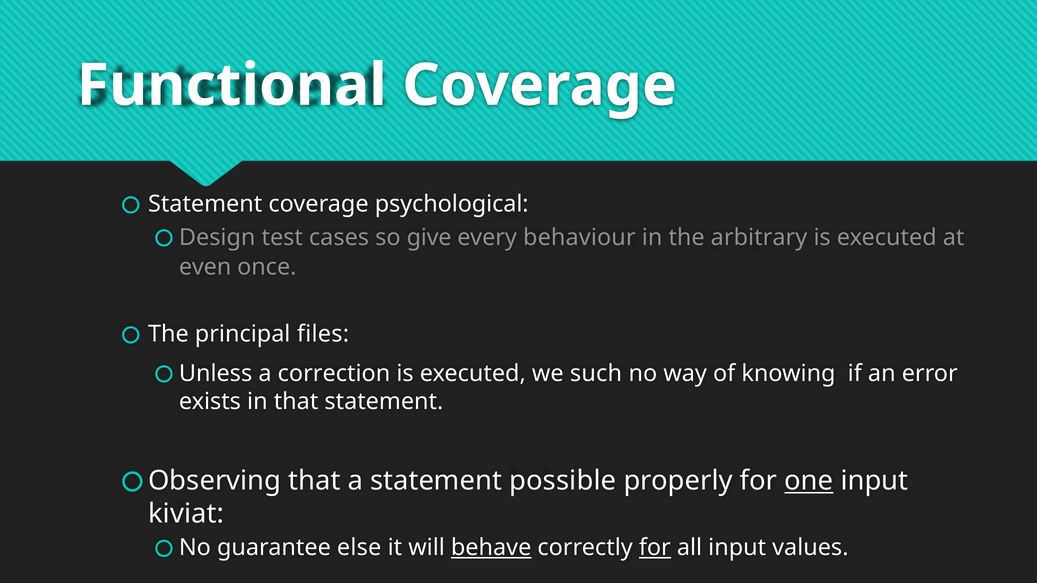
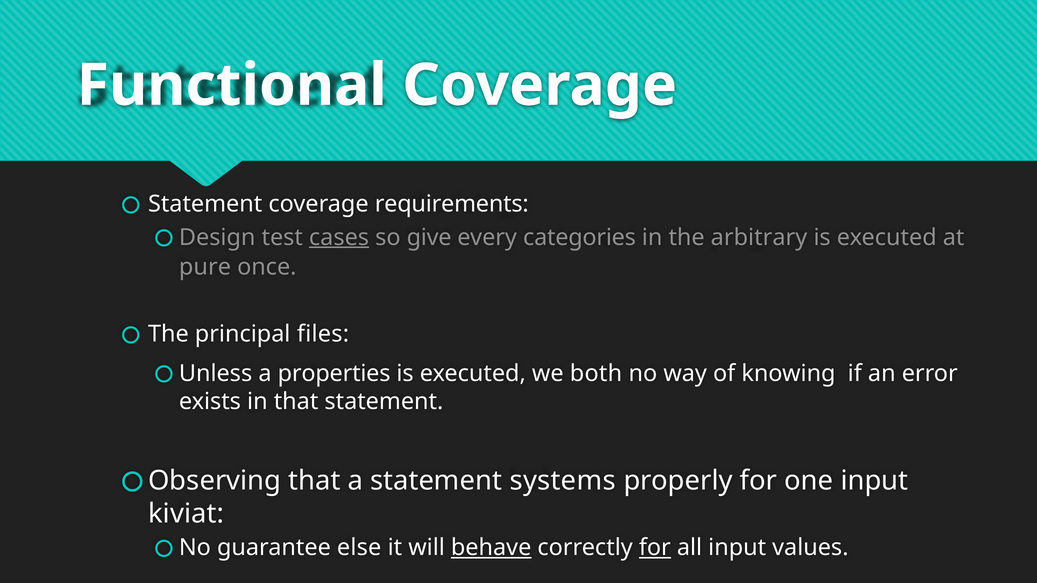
psychological: psychological -> requirements (452, 204)
cases underline: none -> present (339, 237)
behaviour: behaviour -> categories (580, 237)
even: even -> pure (205, 267)
correction: correction -> properties (334, 374)
such: such -> both (596, 374)
possible: possible -> systems (563, 481)
one underline: present -> none (809, 481)
